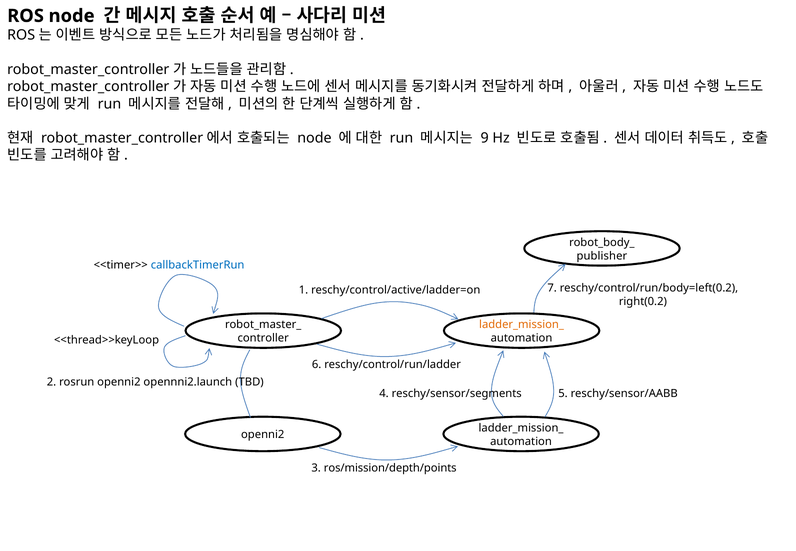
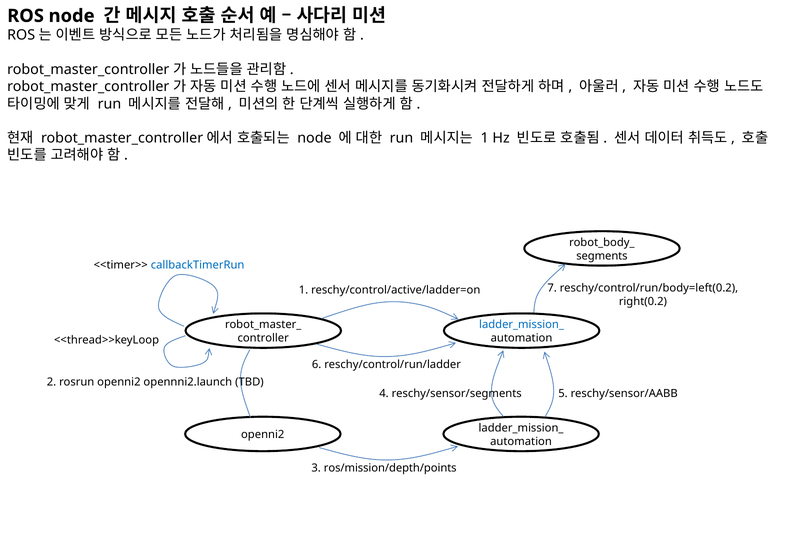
9: 9 -> 1 (485, 138)
publisher: publisher -> segments (602, 256)
ladder_mission_ colour: orange -> blue (522, 325)
